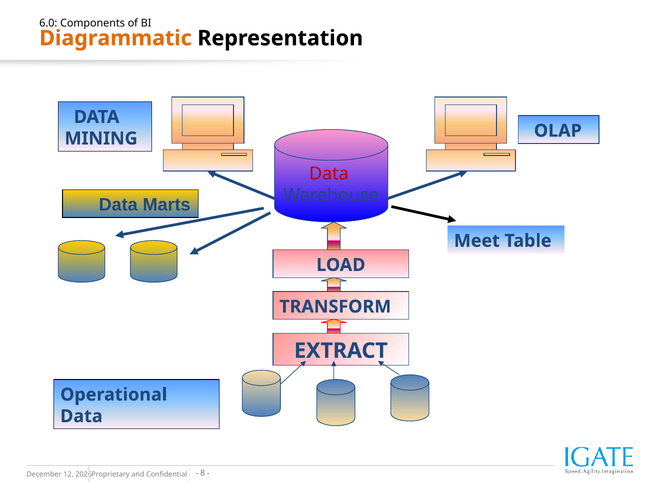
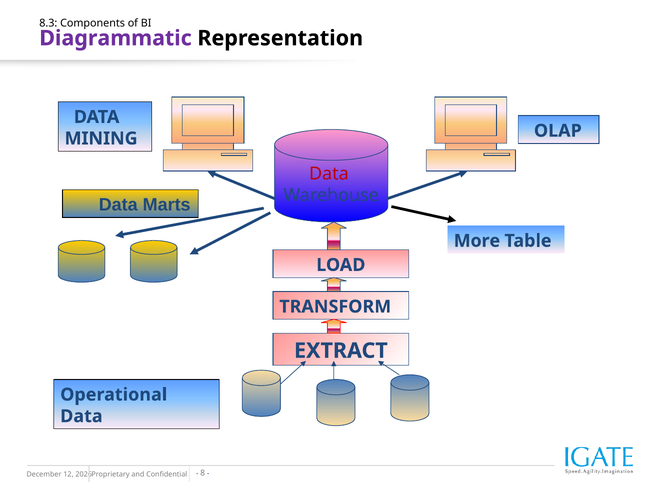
6.0: 6.0 -> 8.3 (48, 23)
Diagrammatic colour: orange -> purple (116, 38)
Meet: Meet -> More (477, 241)
